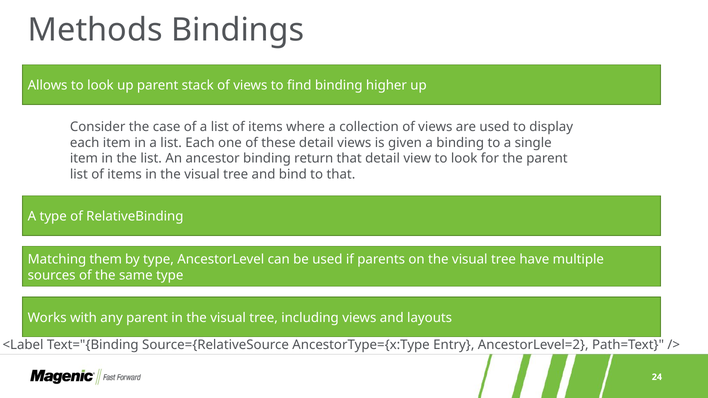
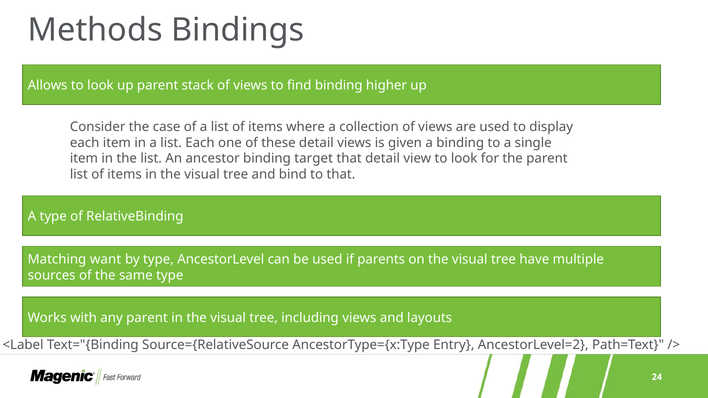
return: return -> target (314, 159)
them: them -> want (106, 259)
